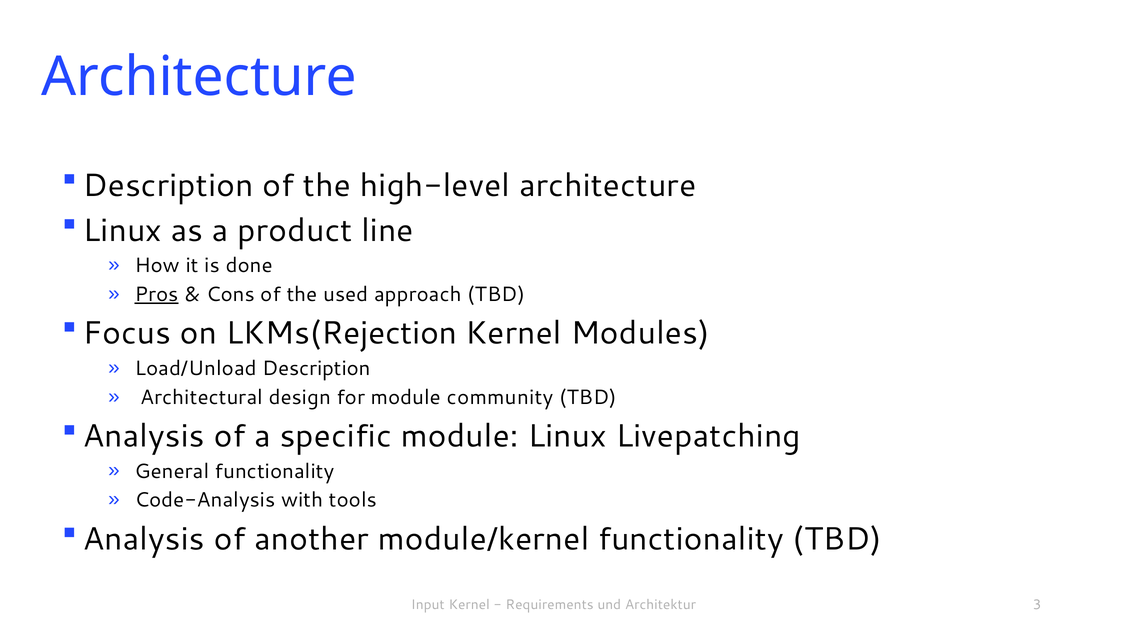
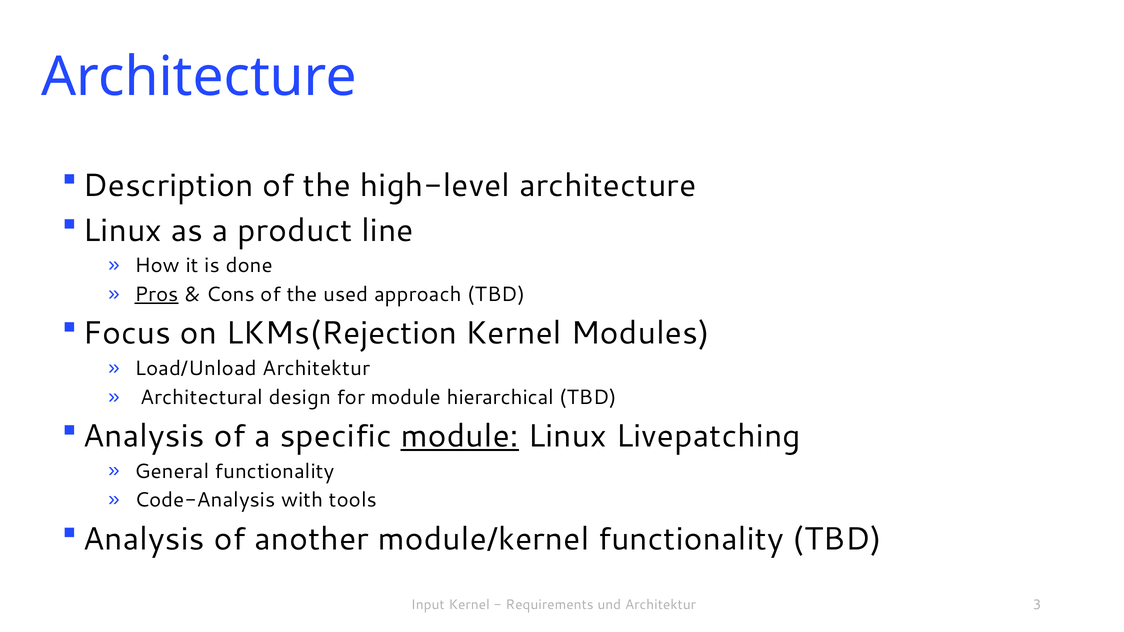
Load/Unload Description: Description -> Architektur (316, 368)
community: community -> hierarchical (500, 397)
module underline: none -> present (460, 436)
